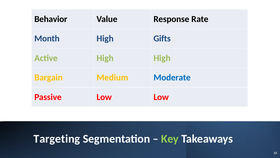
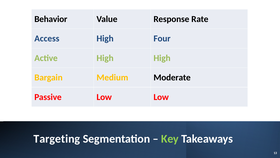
Month: Month -> Access (47, 38)
Gifts: Gifts -> Four (162, 38)
Moderate colour: blue -> black (172, 77)
